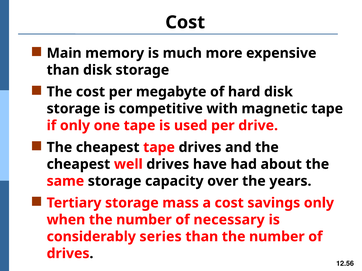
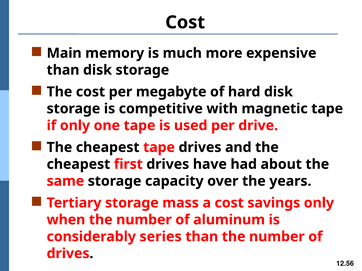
well: well -> first (128, 164)
necessary: necessary -> aluminum (229, 220)
